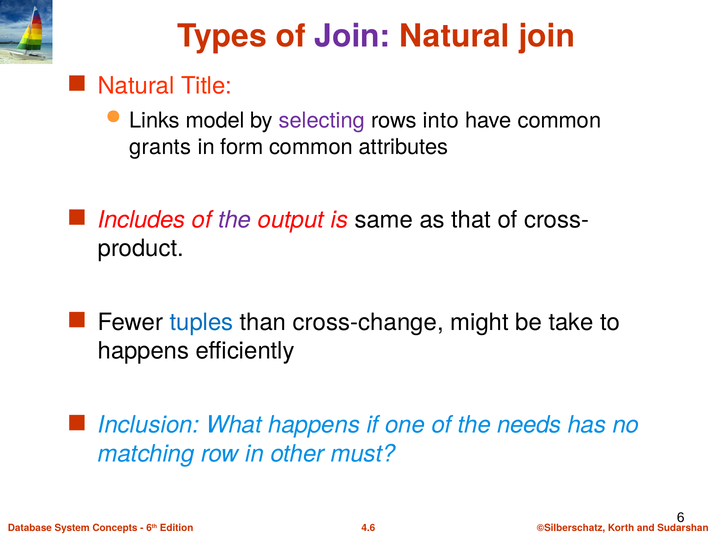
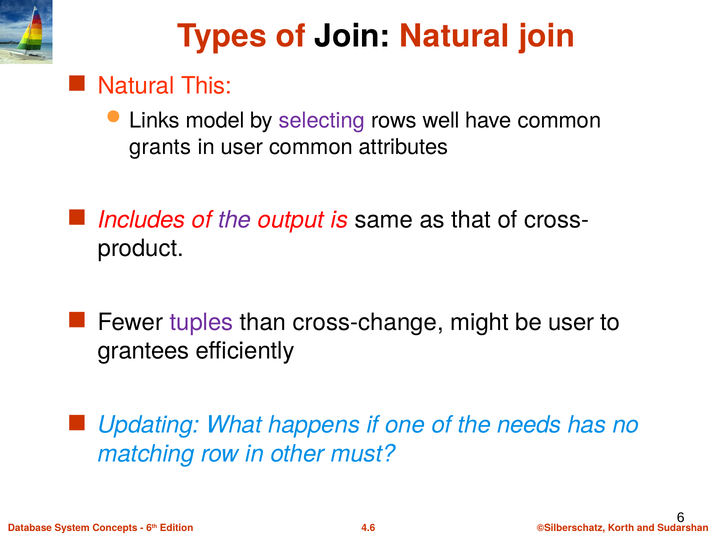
Join colour: purple -> black (353, 36)
Title: Title -> This (206, 86)
into: into -> well (441, 121)
in form: form -> user (242, 147)
tuples colour: blue -> purple (201, 322)
be take: take -> user (571, 322)
happens: happens -> grantees (143, 351)
Inclusion: Inclusion -> Updating (149, 425)
